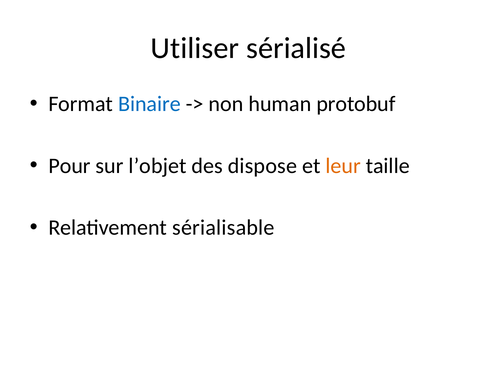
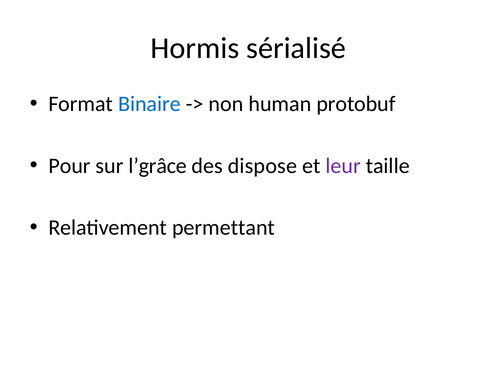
Utiliser: Utiliser -> Hormis (195, 48)
l’objet: l’objet -> l’grâce (158, 166)
leur colour: orange -> purple (343, 166)
sérialisable: sérialisable -> permettant (224, 228)
